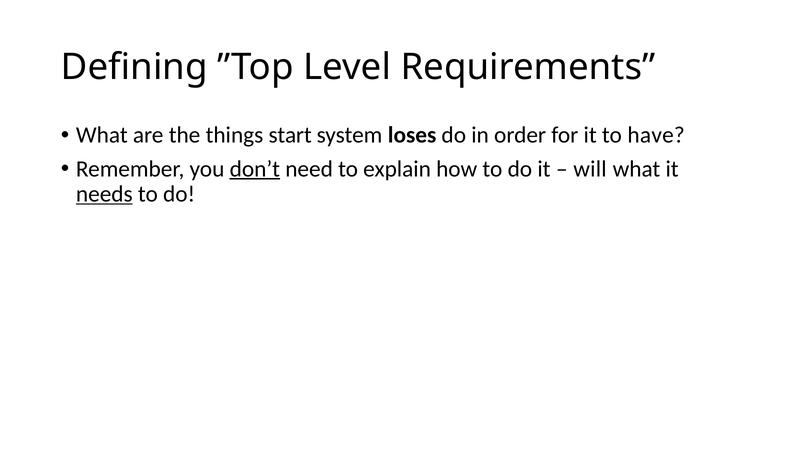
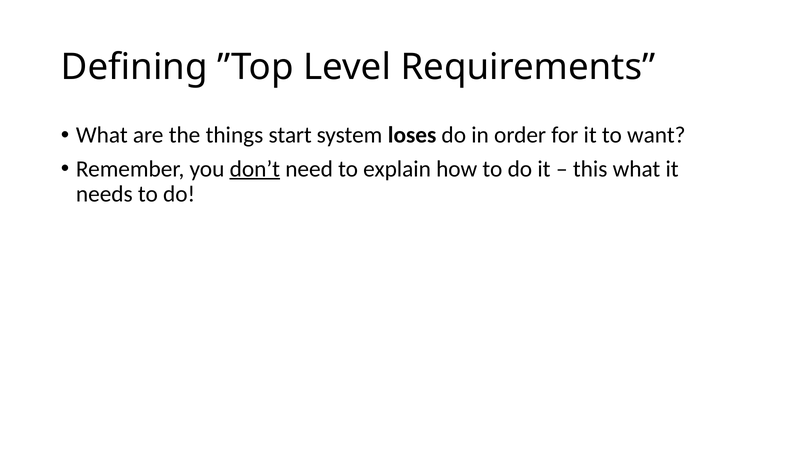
have: have -> want (656, 135)
will: will -> this (590, 169)
needs underline: present -> none (104, 194)
